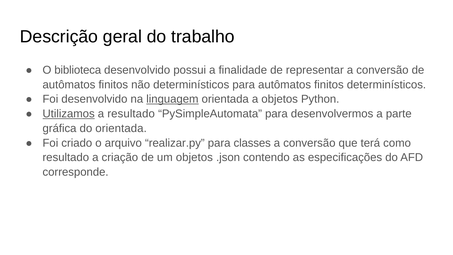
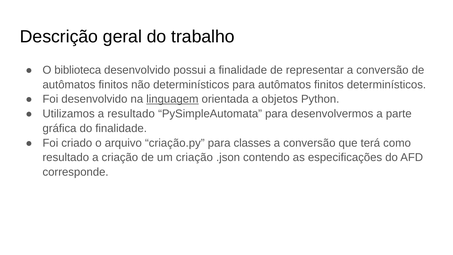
Utilizamos underline: present -> none (69, 114)
do orientada: orientada -> finalidade (121, 128)
realizar.py: realizar.py -> criação.py (175, 143)
um objetos: objetos -> criação (194, 157)
